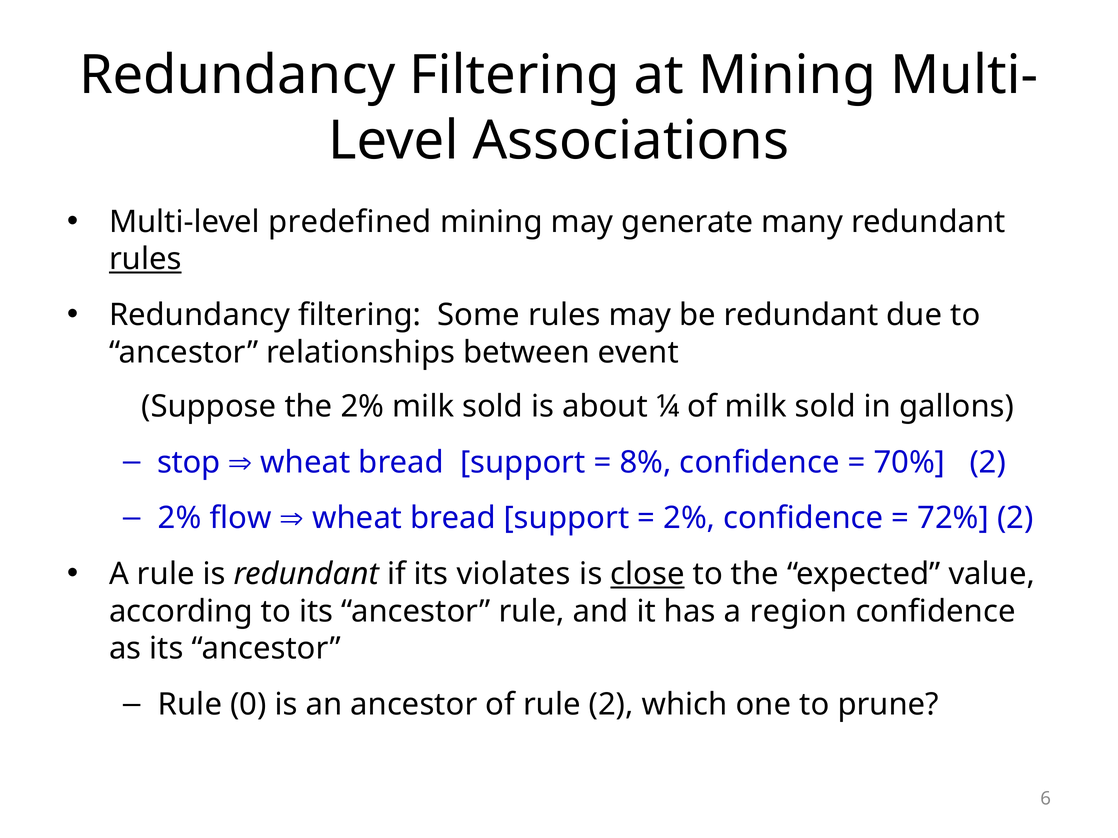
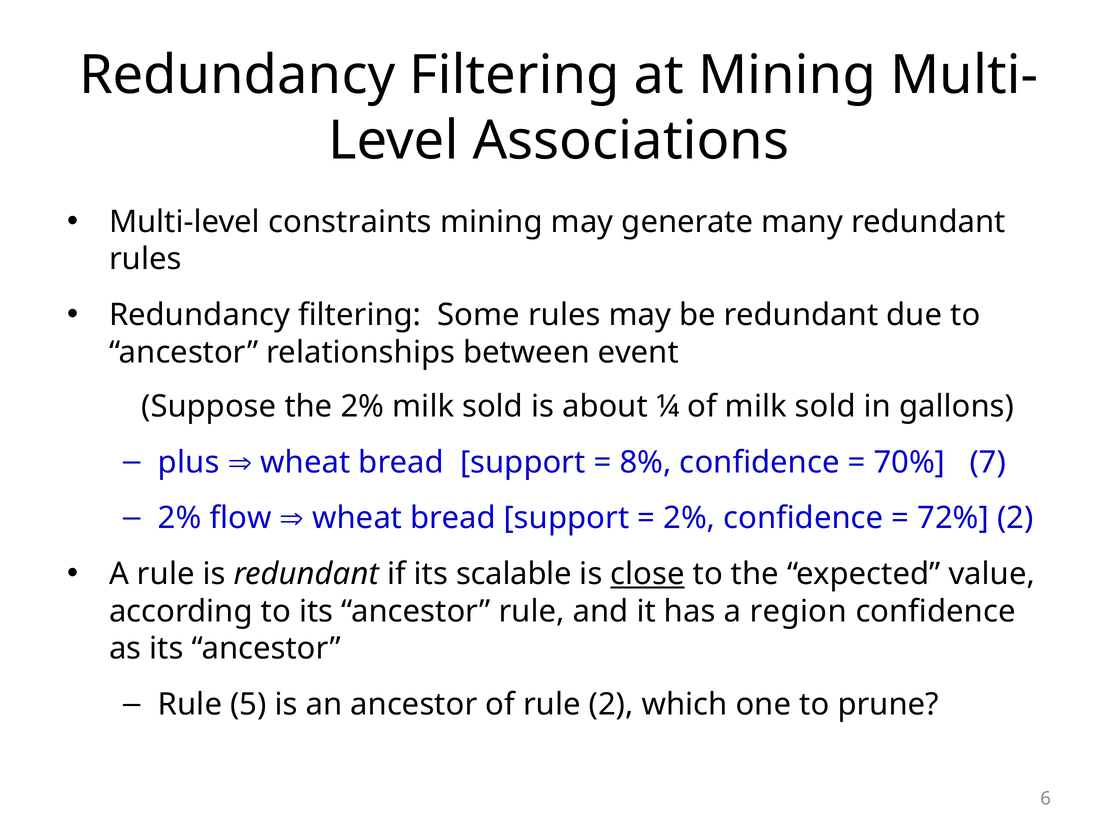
predefined: predefined -> constraints (350, 222)
rules underline: present -> none (145, 259)
stop: stop -> plus (189, 463)
70% 2: 2 -> 7 (988, 463)
violates: violates -> scalable (514, 574)
0: 0 -> 5 (248, 705)
